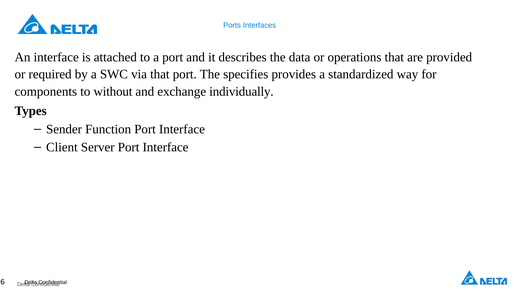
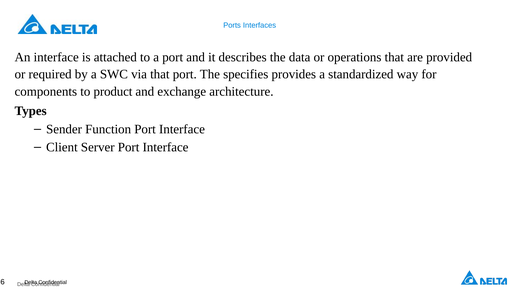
without: without -> product (113, 91)
individually: individually -> architecture (241, 91)
